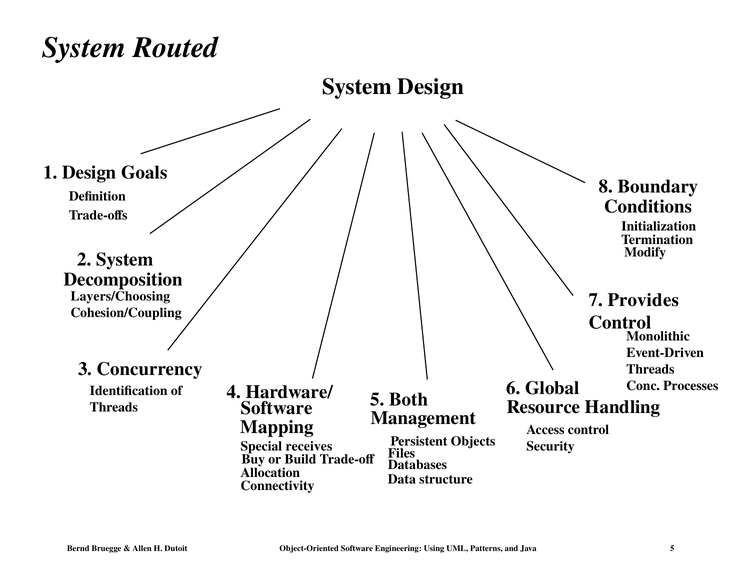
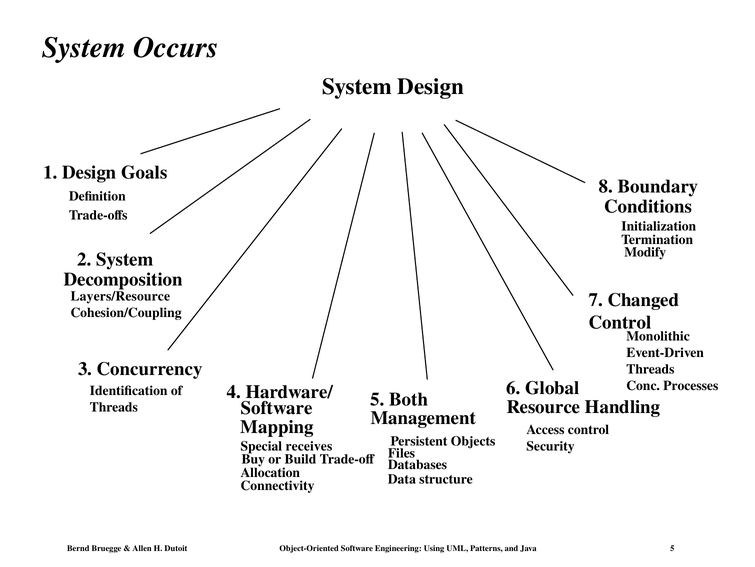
Routed: Routed -> Occurs (176, 47)
Layers/Choosing: Layers/Choosing -> Layers/Resource (120, 296)
Provides: Provides -> Changed (643, 299)
